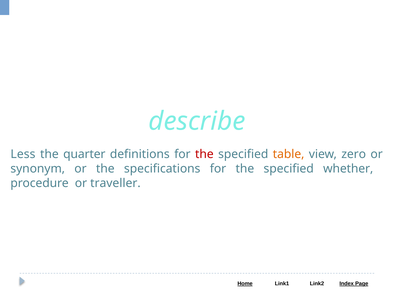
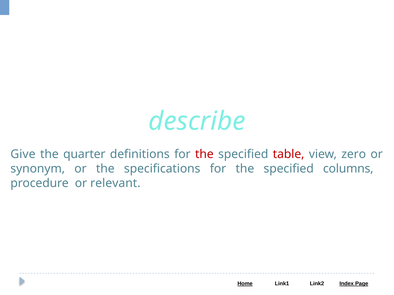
Less: Less -> Give (23, 154)
table colour: orange -> red (289, 154)
whether: whether -> columns (348, 169)
traveller: traveller -> relevant (115, 183)
